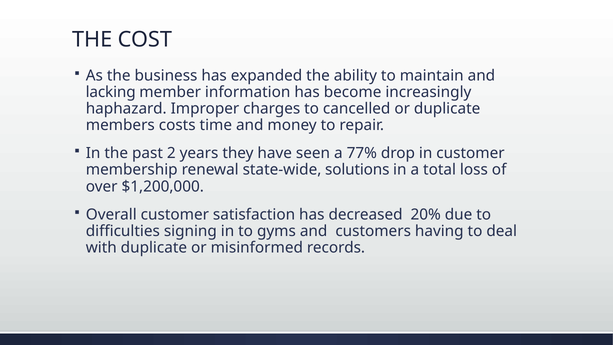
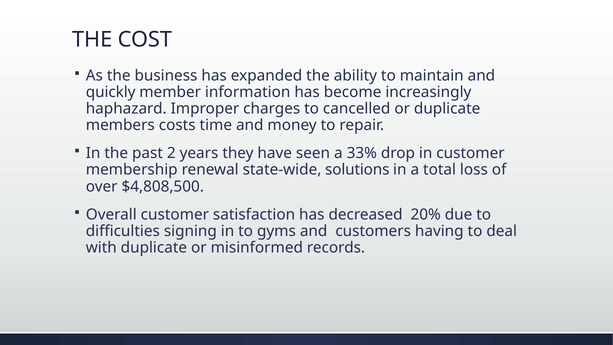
lacking: lacking -> quickly (111, 92)
77%: 77% -> 33% (362, 153)
$1,200,000: $1,200,000 -> $4,808,500 (163, 186)
